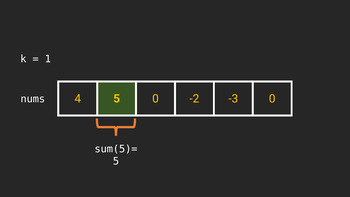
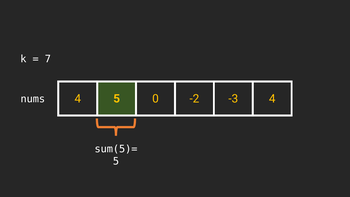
1: 1 -> 7 (48, 59)
-3 0: 0 -> 4 (272, 99)
